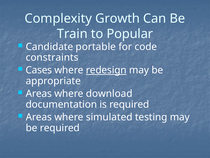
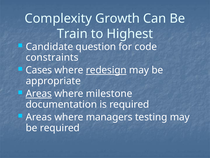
Popular: Popular -> Highest (130, 34)
portable: portable -> question (96, 47)
Areas underline: none -> present (39, 93)
download: download -> milestone (109, 93)
simulated: simulated -> managers (109, 117)
